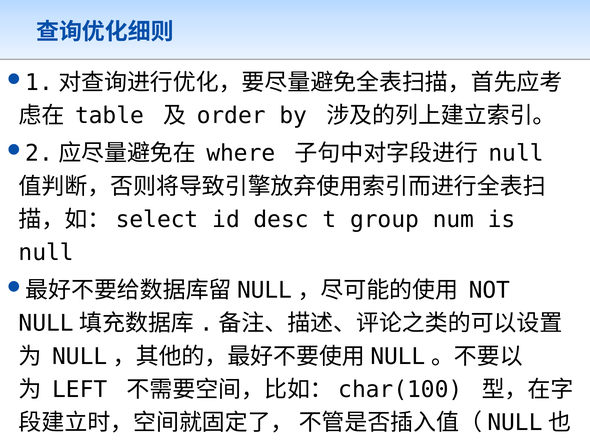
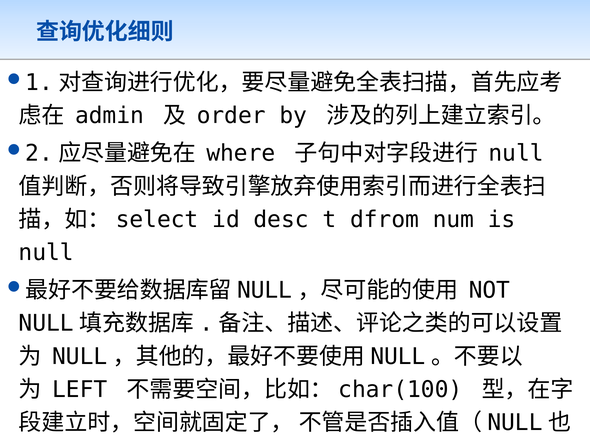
table: table -> admin (110, 116)
group: group -> dfrom (384, 219)
